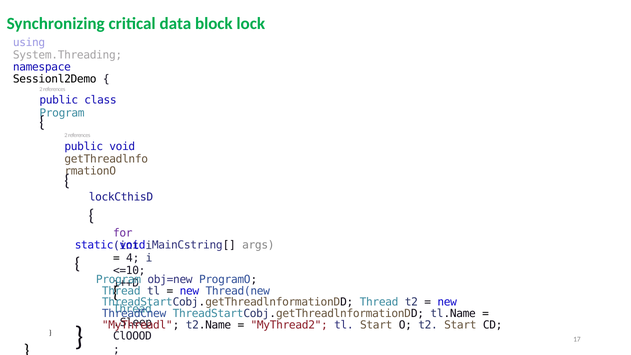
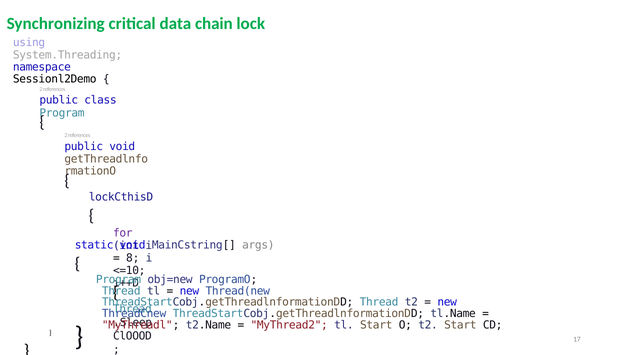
block: block -> chain (214, 23)
4: 4 -> 8 (133, 259)
